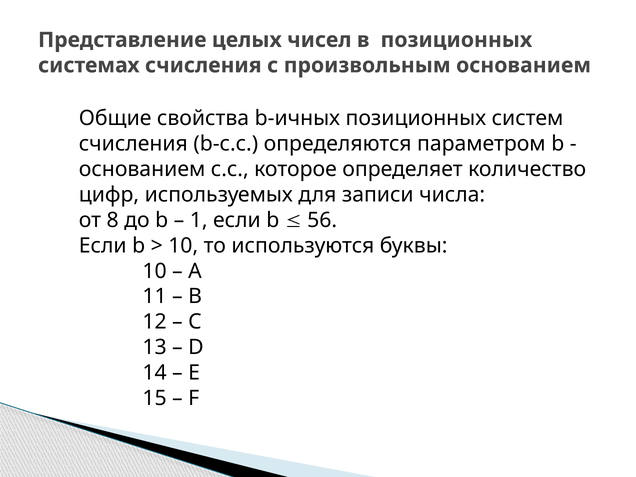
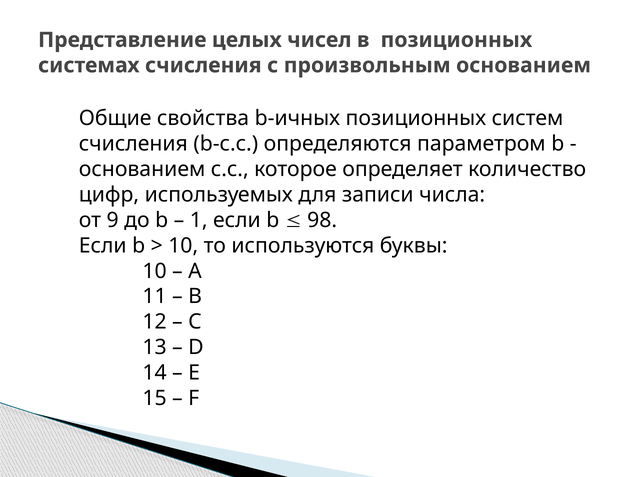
8: 8 -> 9 (113, 220)
56: 56 -> 98 (322, 220)
